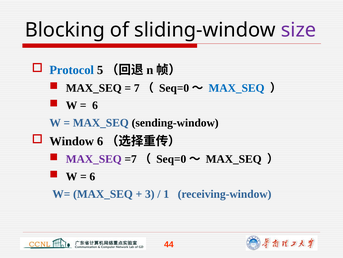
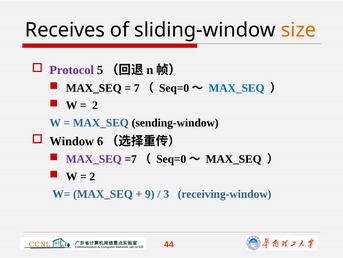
Blocking: Blocking -> Receives (65, 30)
size colour: purple -> orange (299, 30)
Protocol colour: blue -> purple (72, 70)
6: 6 -> 2 (95, 105)
6: 6 -> 2 (92, 176)
3: 3 -> 9 (150, 193)
1: 1 -> 3 (166, 193)
